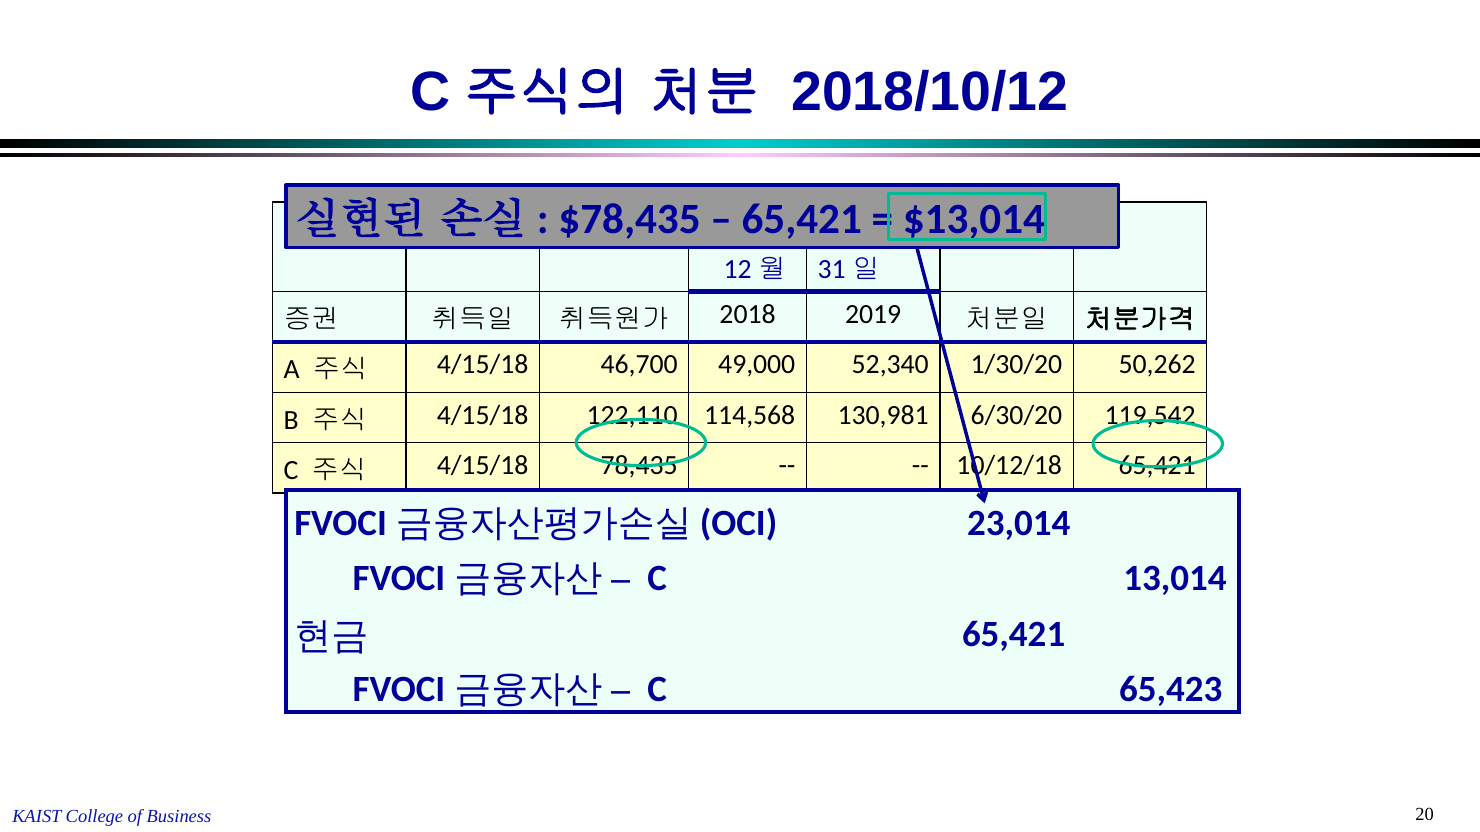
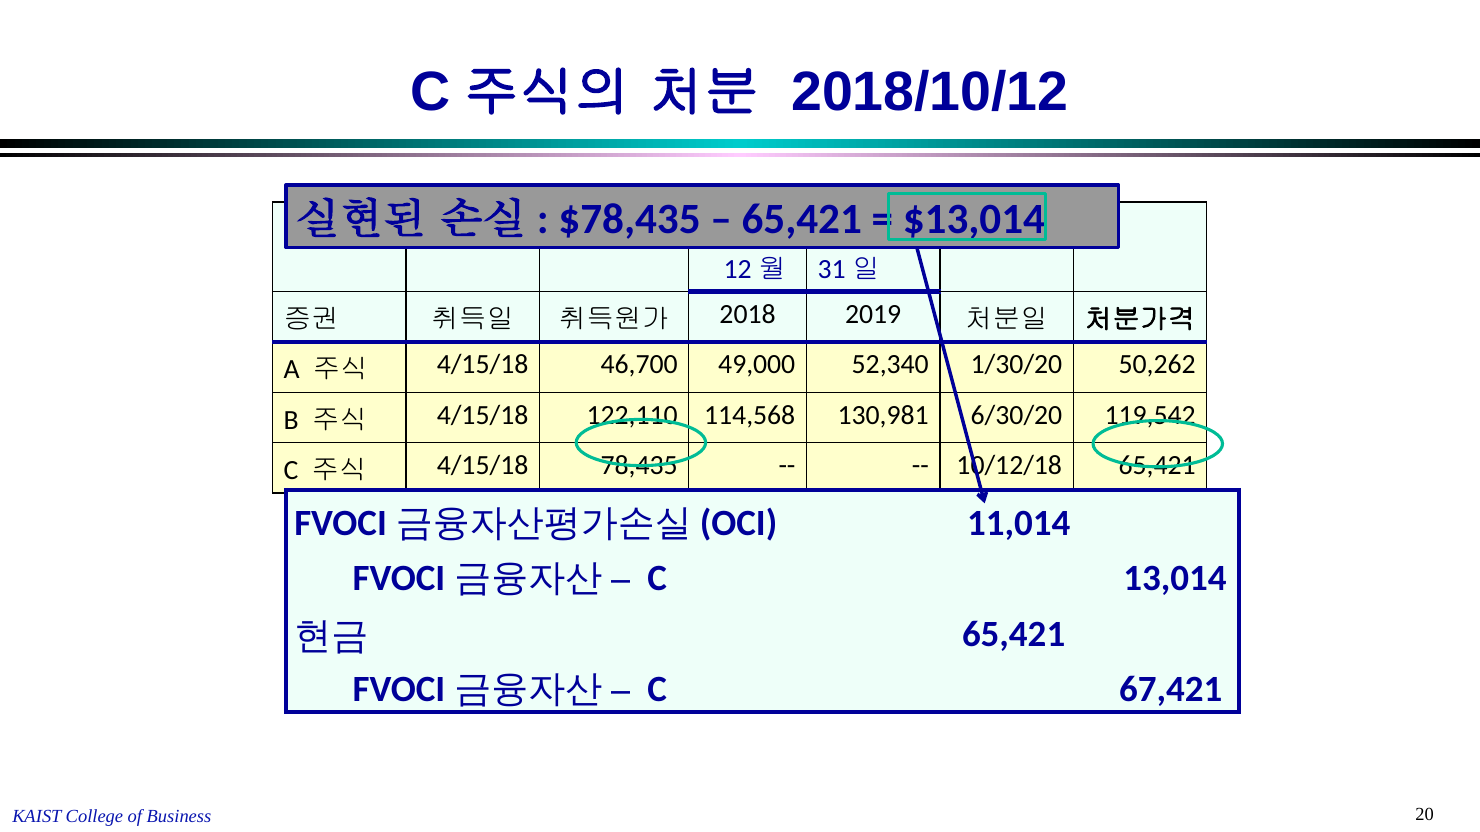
23,014: 23,014 -> 11,014 (1019, 524)
65,423: 65,423 -> 67,421 (1171, 690)
